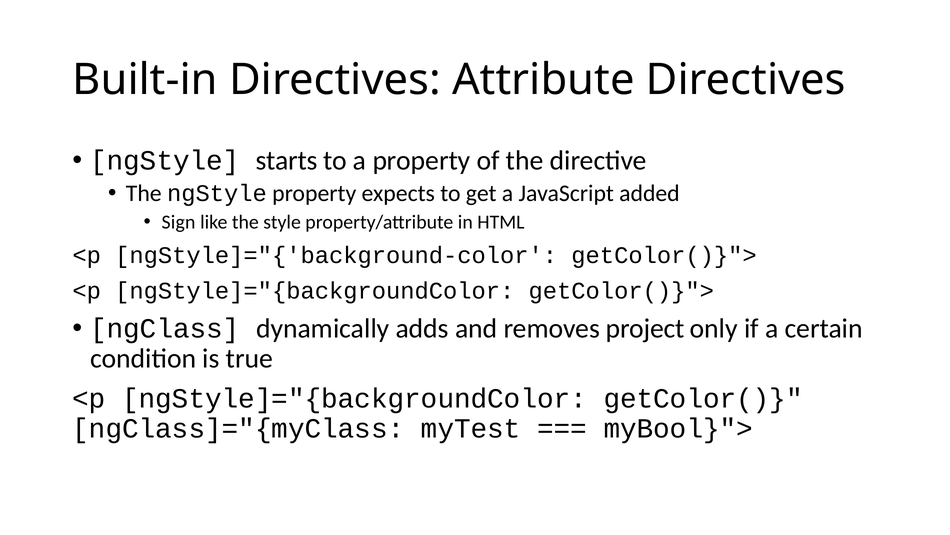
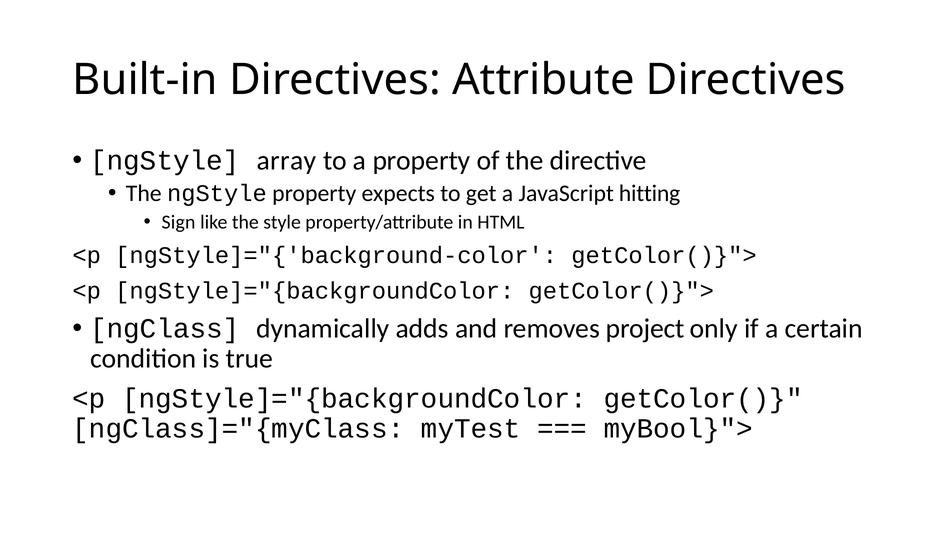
starts: starts -> array (286, 161)
added: added -> hitting (650, 193)
